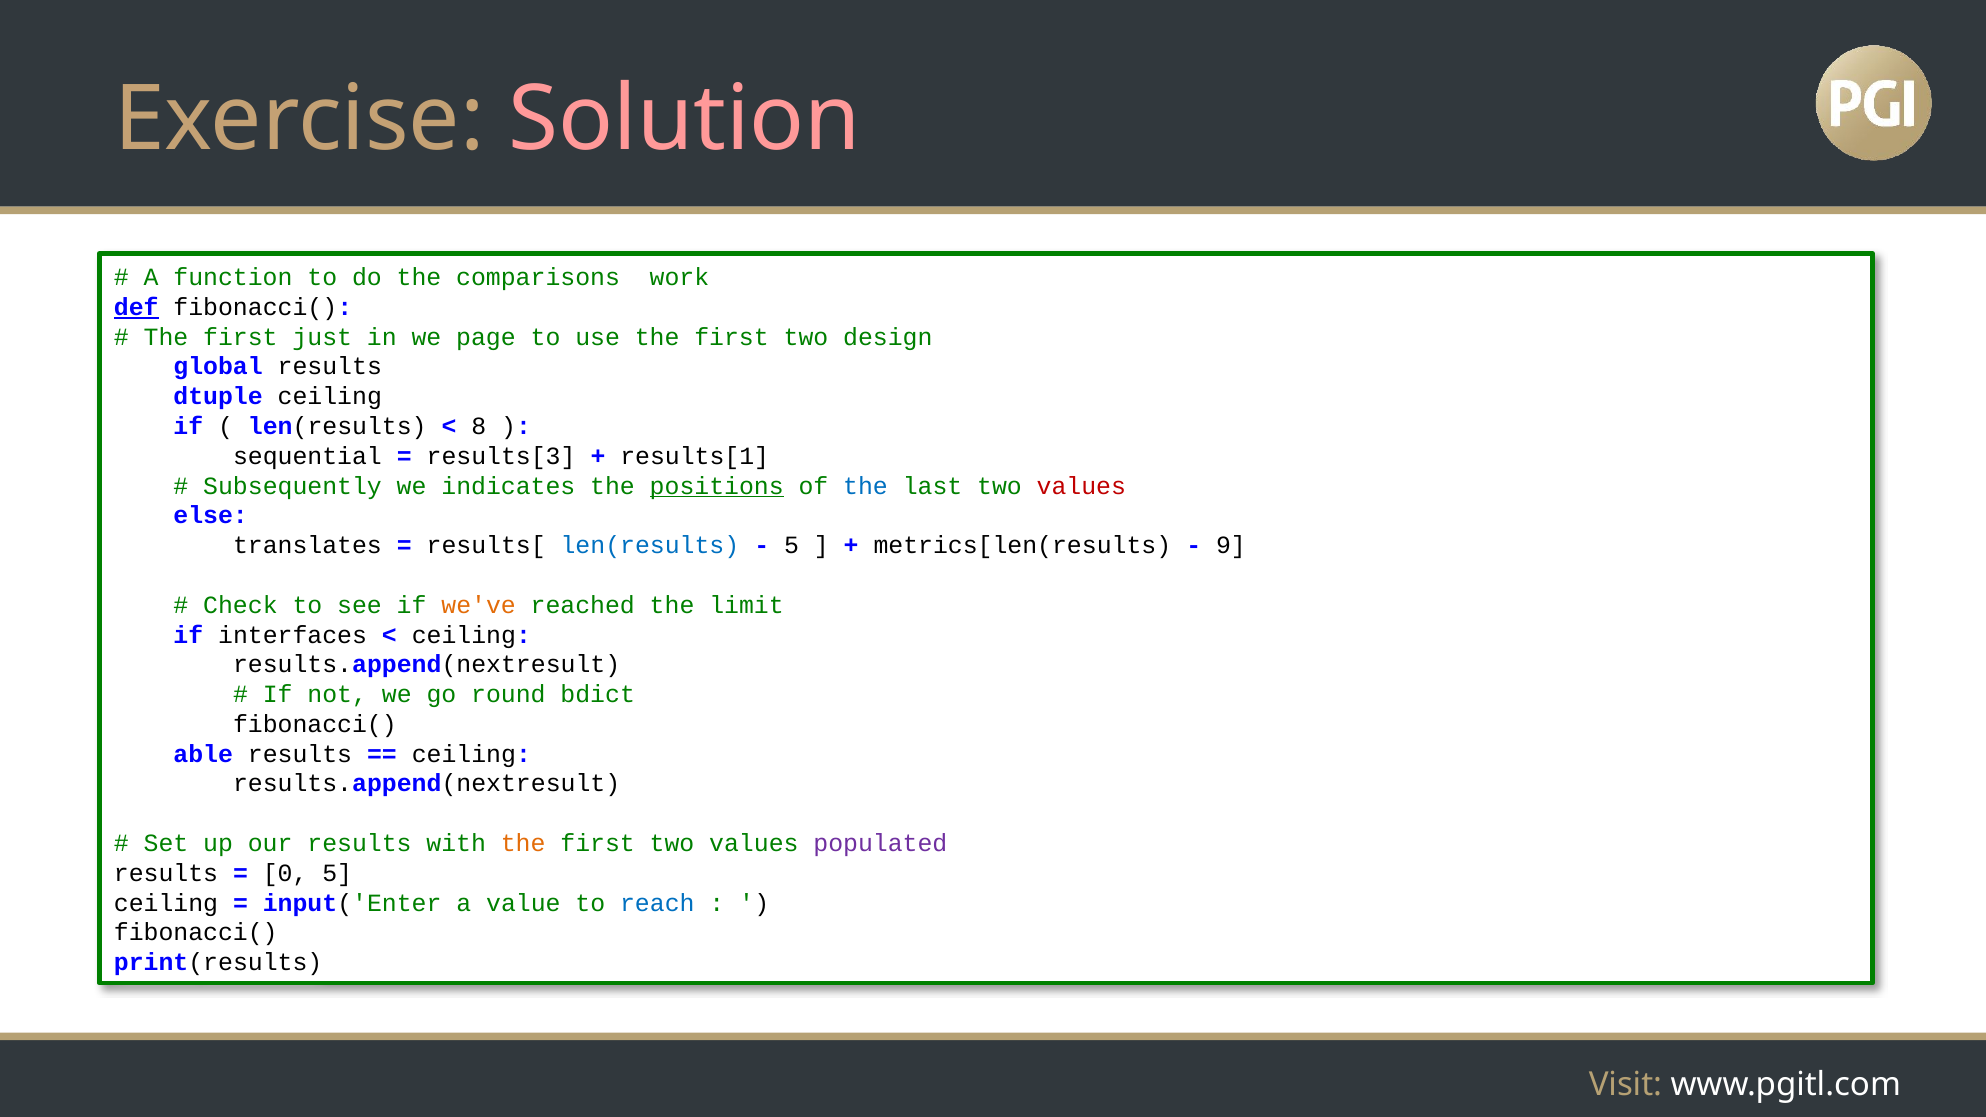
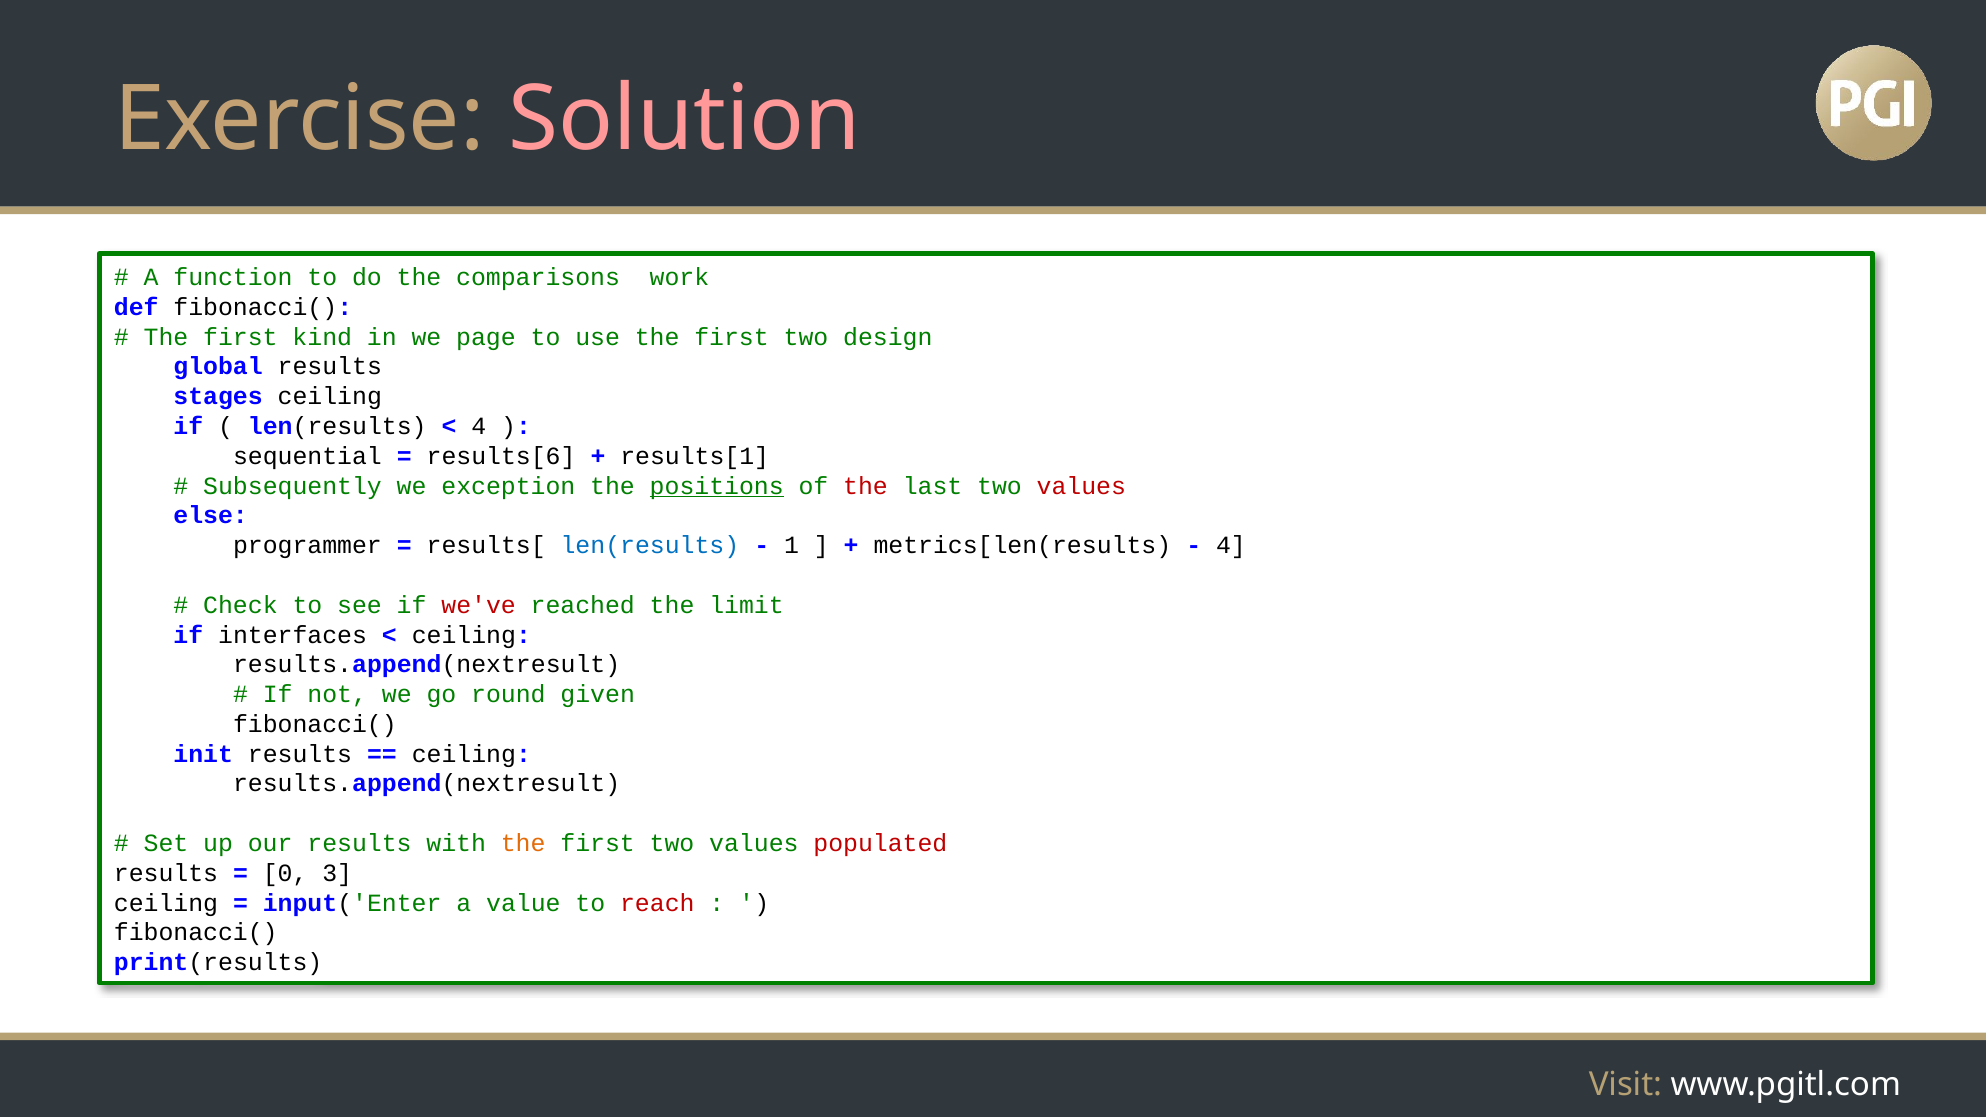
def underline: present -> none (136, 307)
just: just -> kind (322, 337)
dtuple: dtuple -> stages (218, 397)
8: 8 -> 4 (479, 426)
results[3: results[3 -> results[6 (501, 456)
indicates: indicates -> exception (508, 486)
the colour: blue -> red (866, 486)
translates: translates -> programmer (307, 546)
5: 5 -> 1 (792, 546)
9: 9 -> 4 (1231, 546)
we've colour: orange -> red (479, 605)
bdict: bdict -> given (598, 695)
able: able -> init (203, 754)
populated colour: purple -> red (880, 843)
0 5: 5 -> 3 (337, 873)
reach colour: blue -> red (657, 903)
